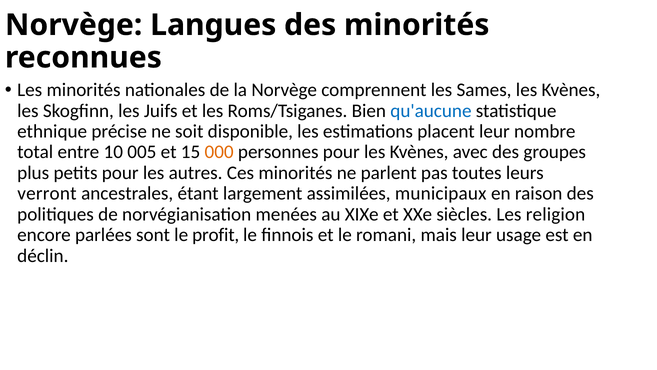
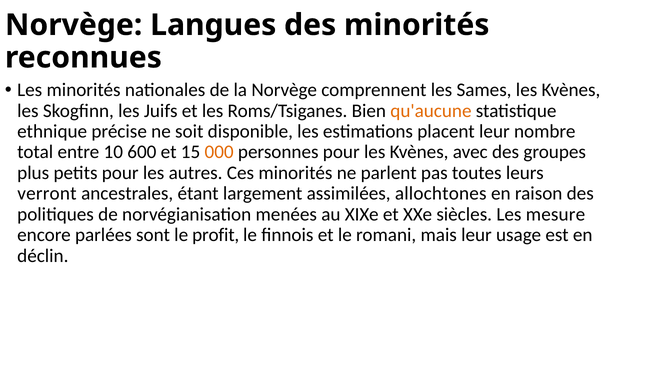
qu'aucune colour: blue -> orange (431, 111)
005: 005 -> 600 (142, 152)
municipaux: municipaux -> allochtones (441, 193)
religion: religion -> mesure (556, 214)
